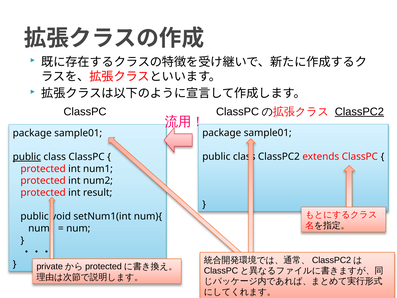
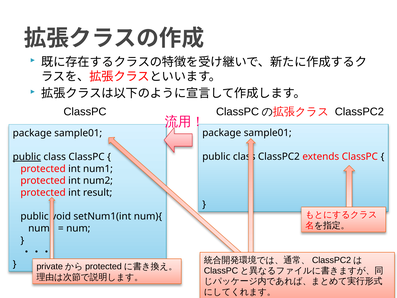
ClassPC2 underline: present -> none (359, 112)
